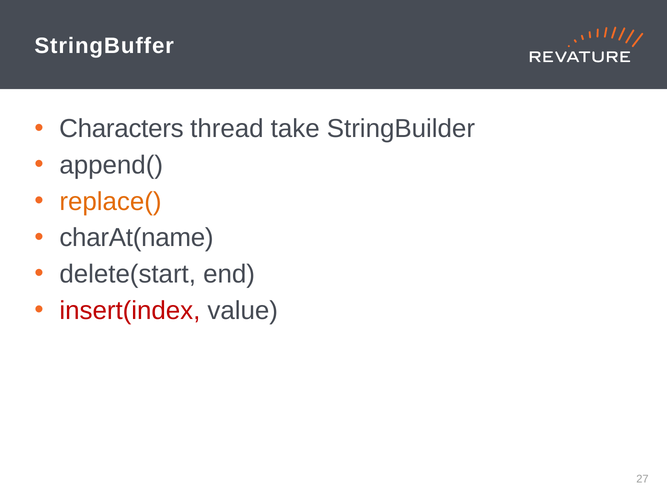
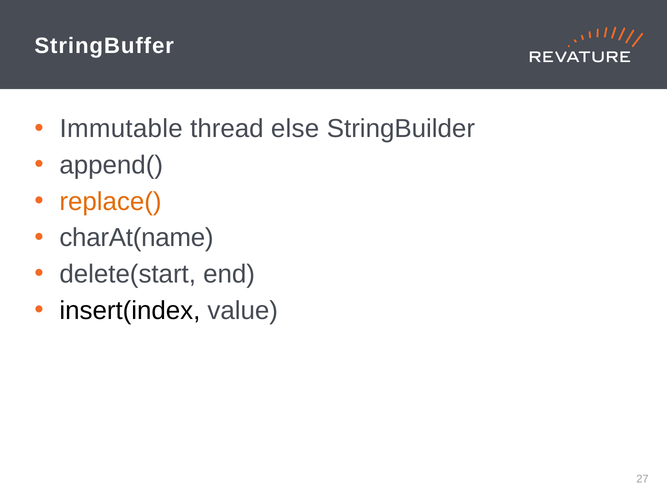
Characters: Characters -> Immutable (121, 129)
take: take -> else (295, 129)
insert(index colour: red -> black (130, 310)
